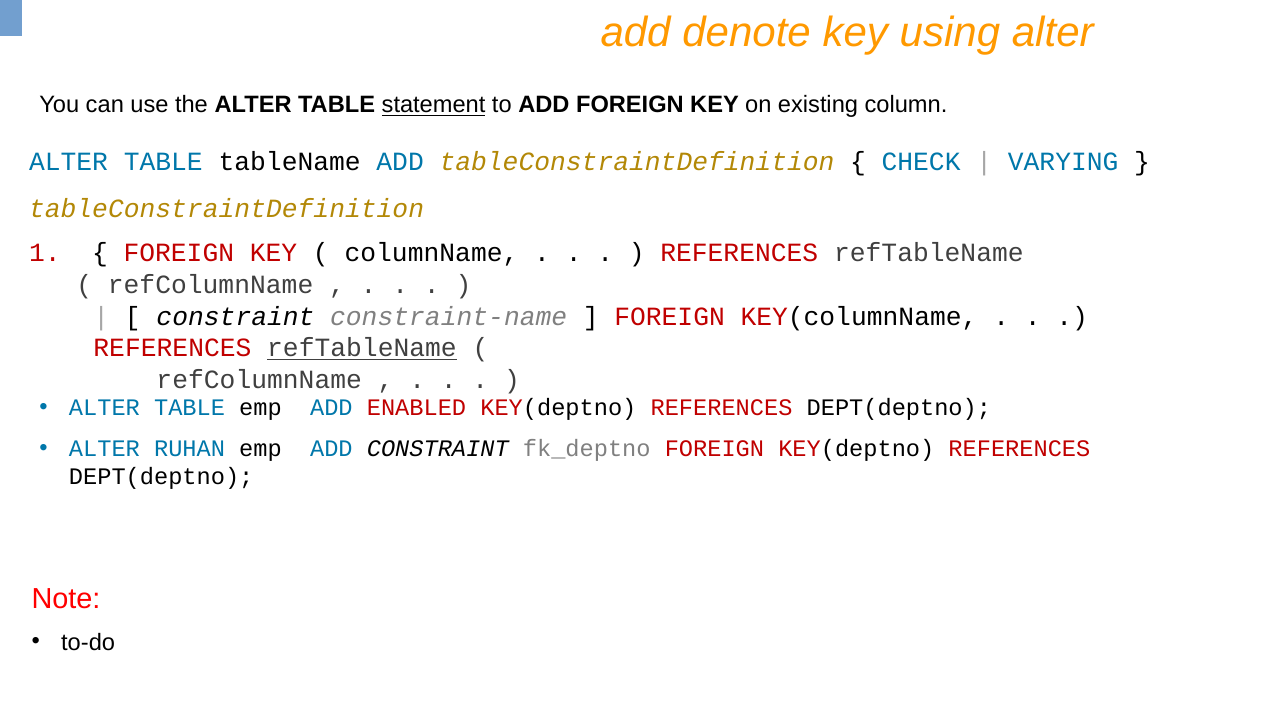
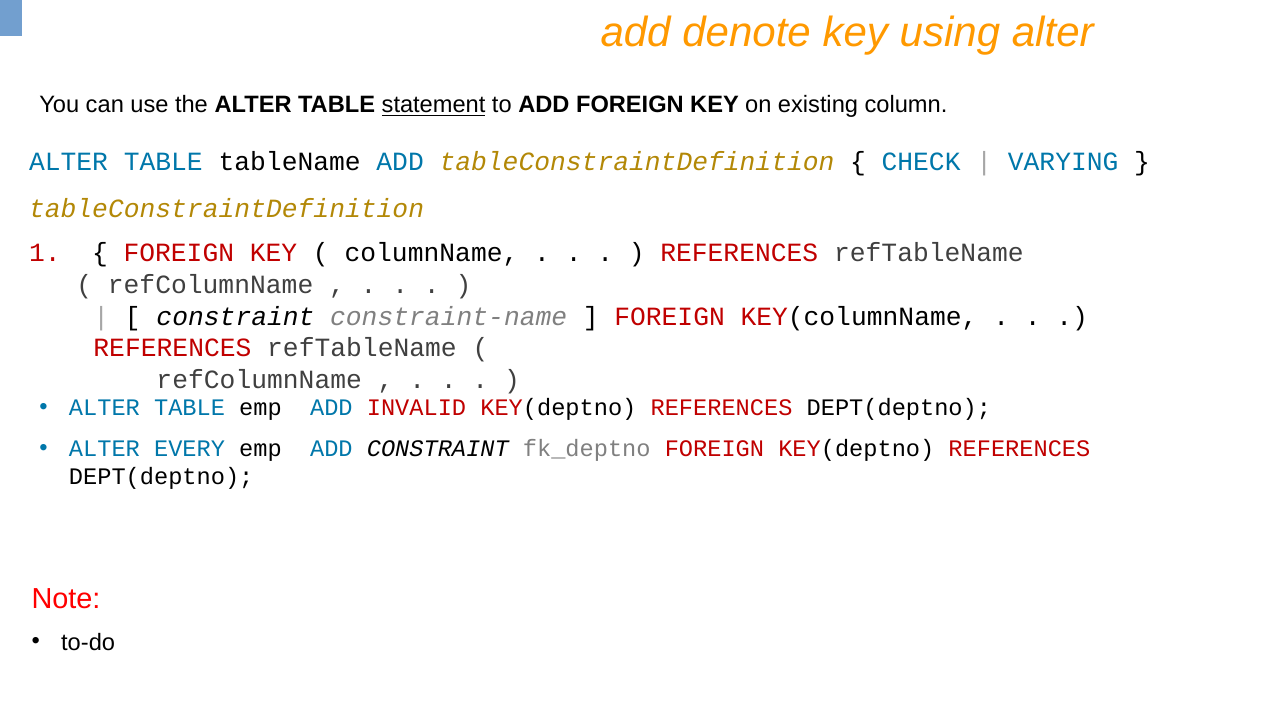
refTableName underline: present -> none (362, 348)
ENABLED: ENABLED -> INVALID (417, 407)
RUHAN: RUHAN -> EVERY (190, 448)
